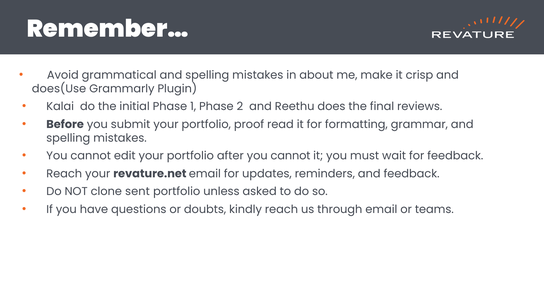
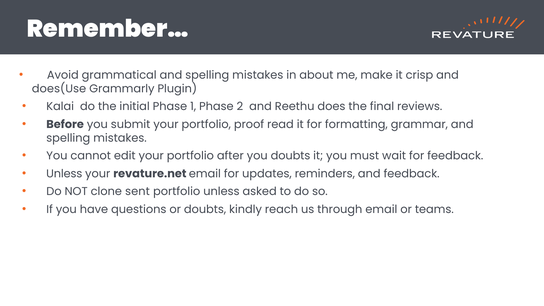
after you cannot: cannot -> doubts (290, 156)
Reach: Reach -> Unless (64, 174)
